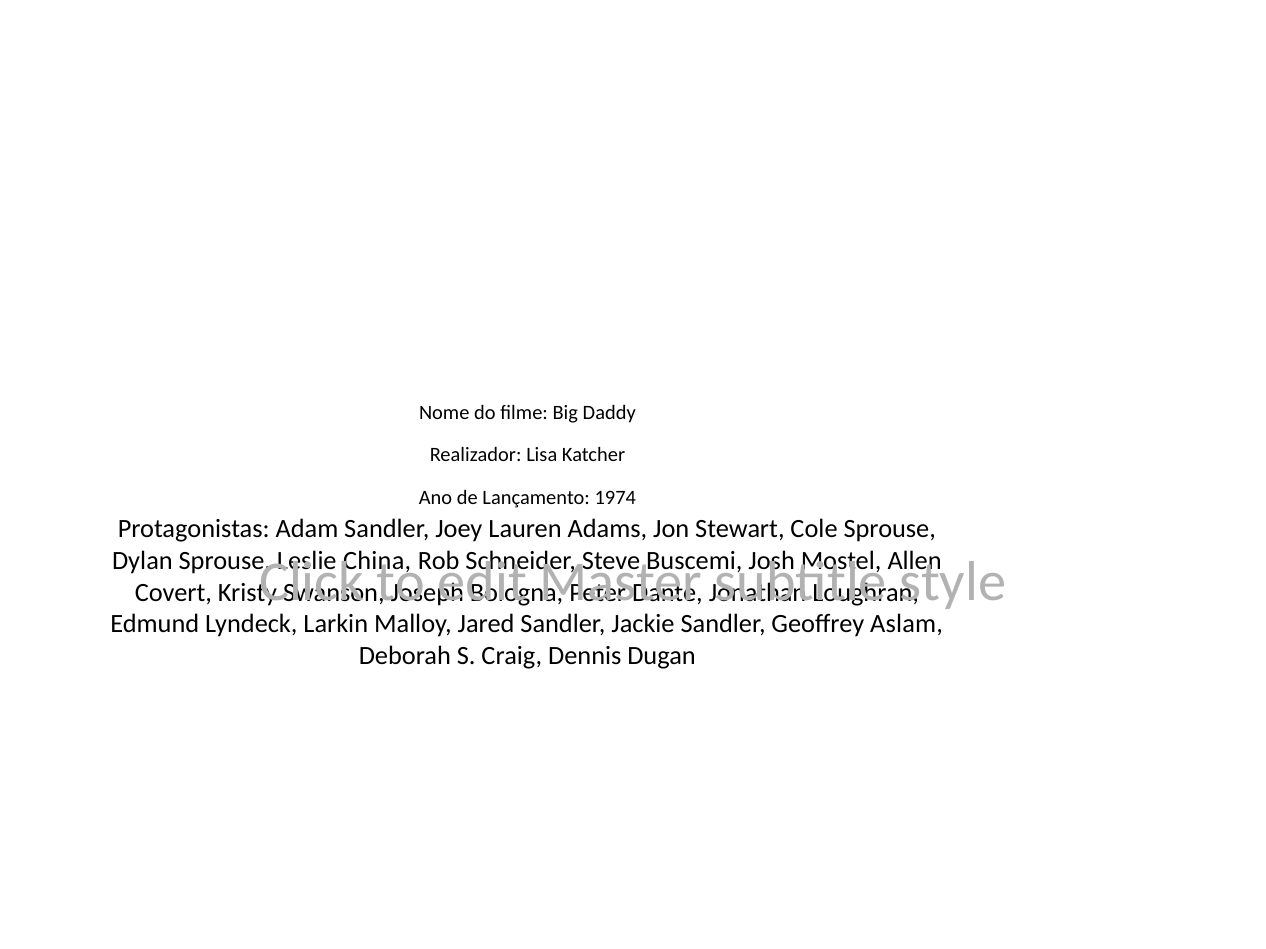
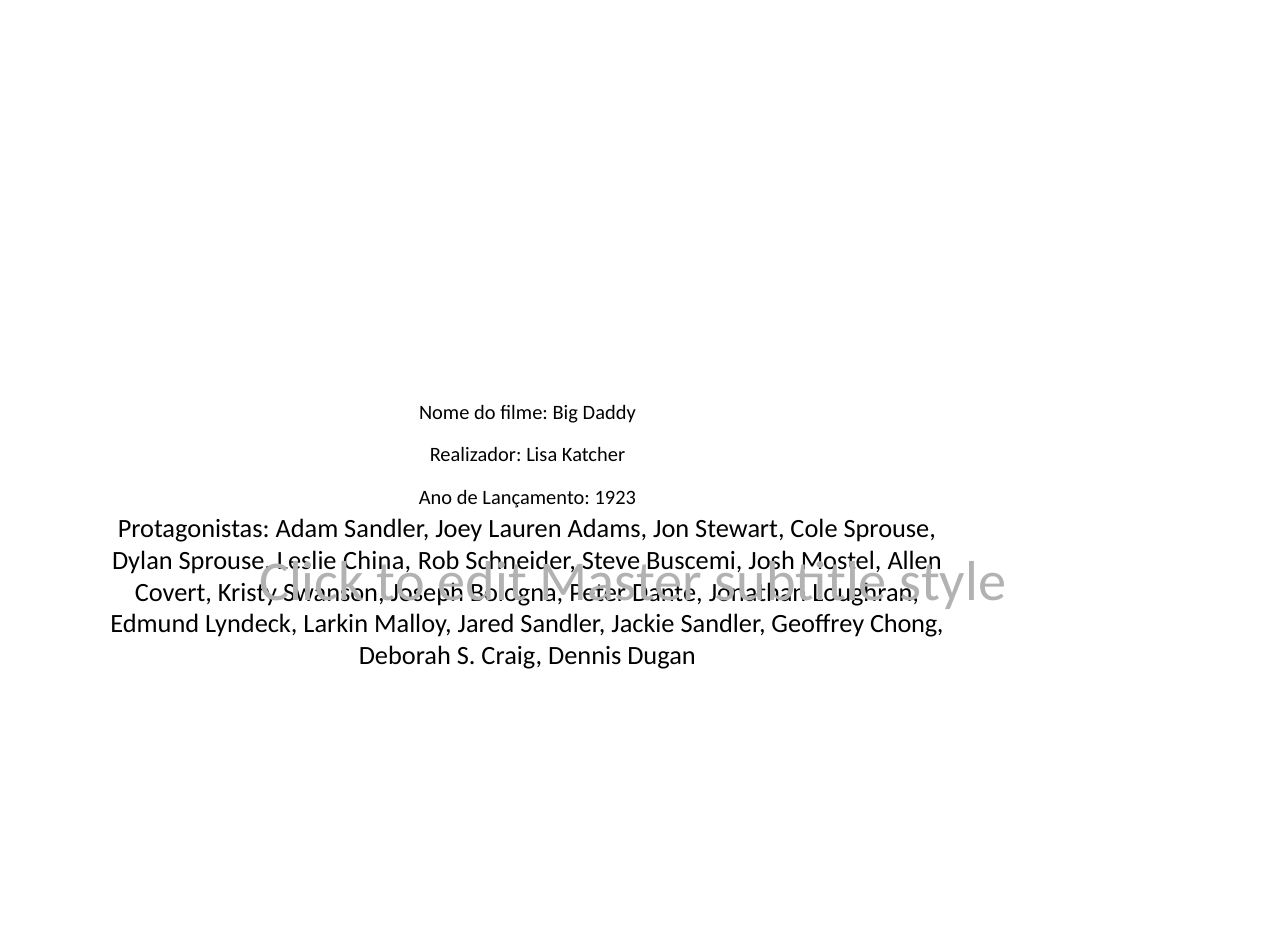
1974: 1974 -> 1923 (615, 498)
Aslam: Aslam -> Chong (907, 624)
